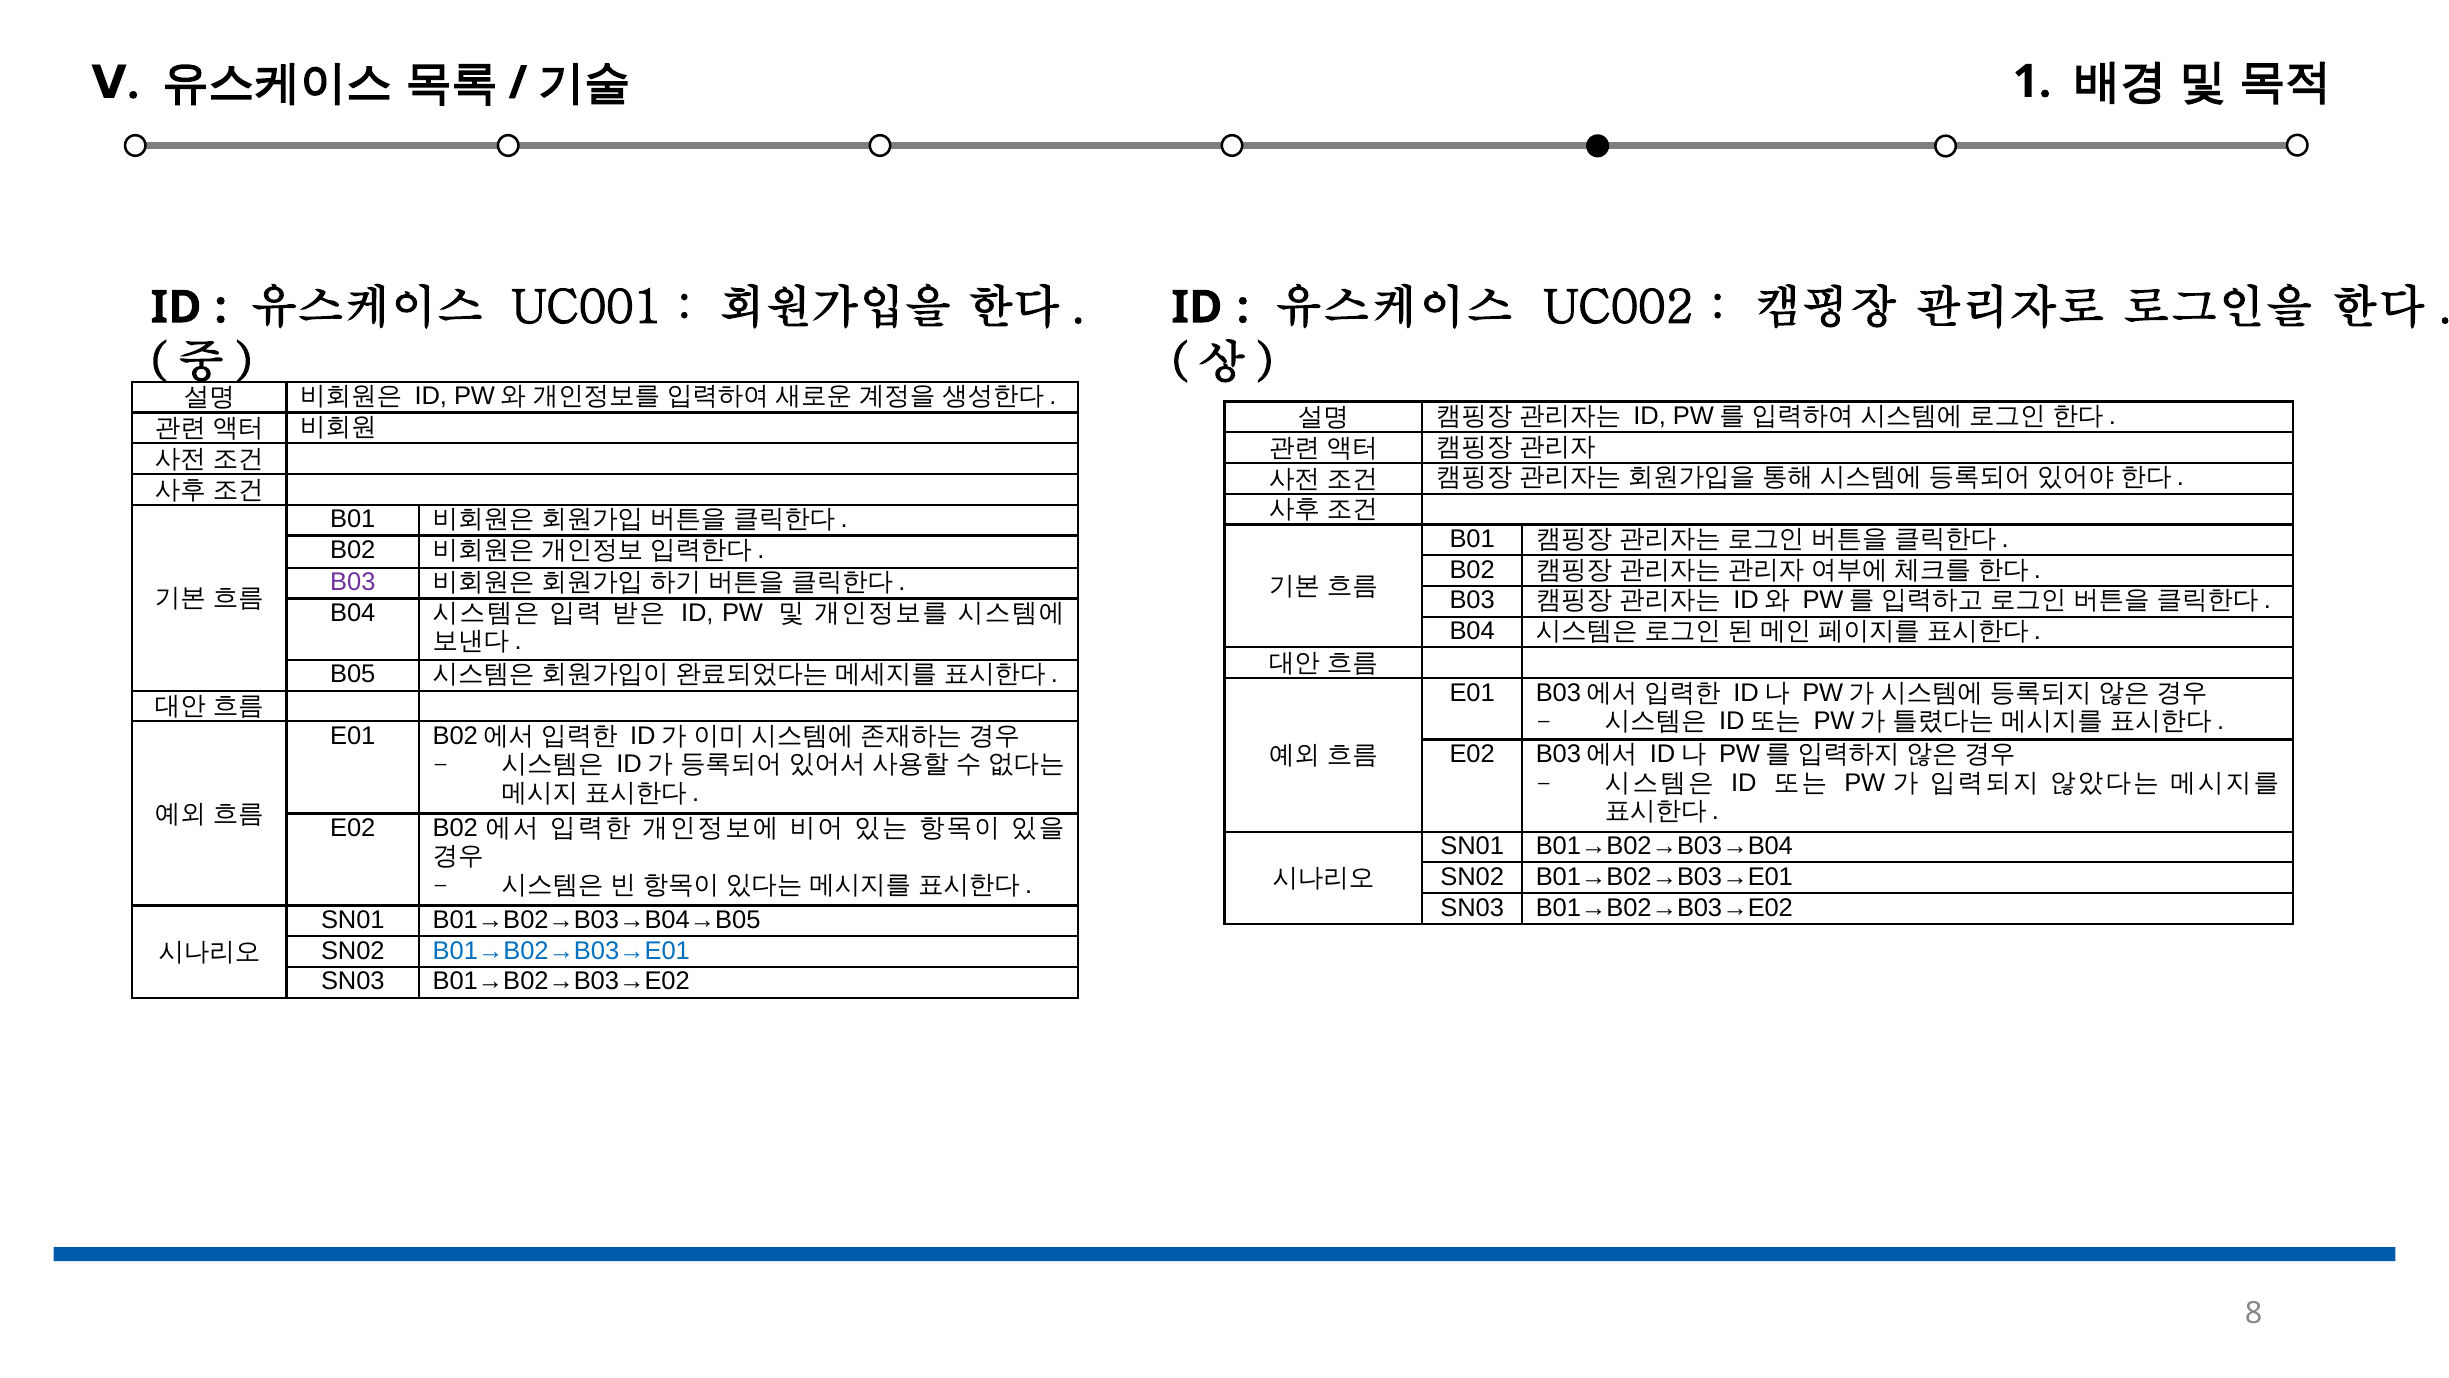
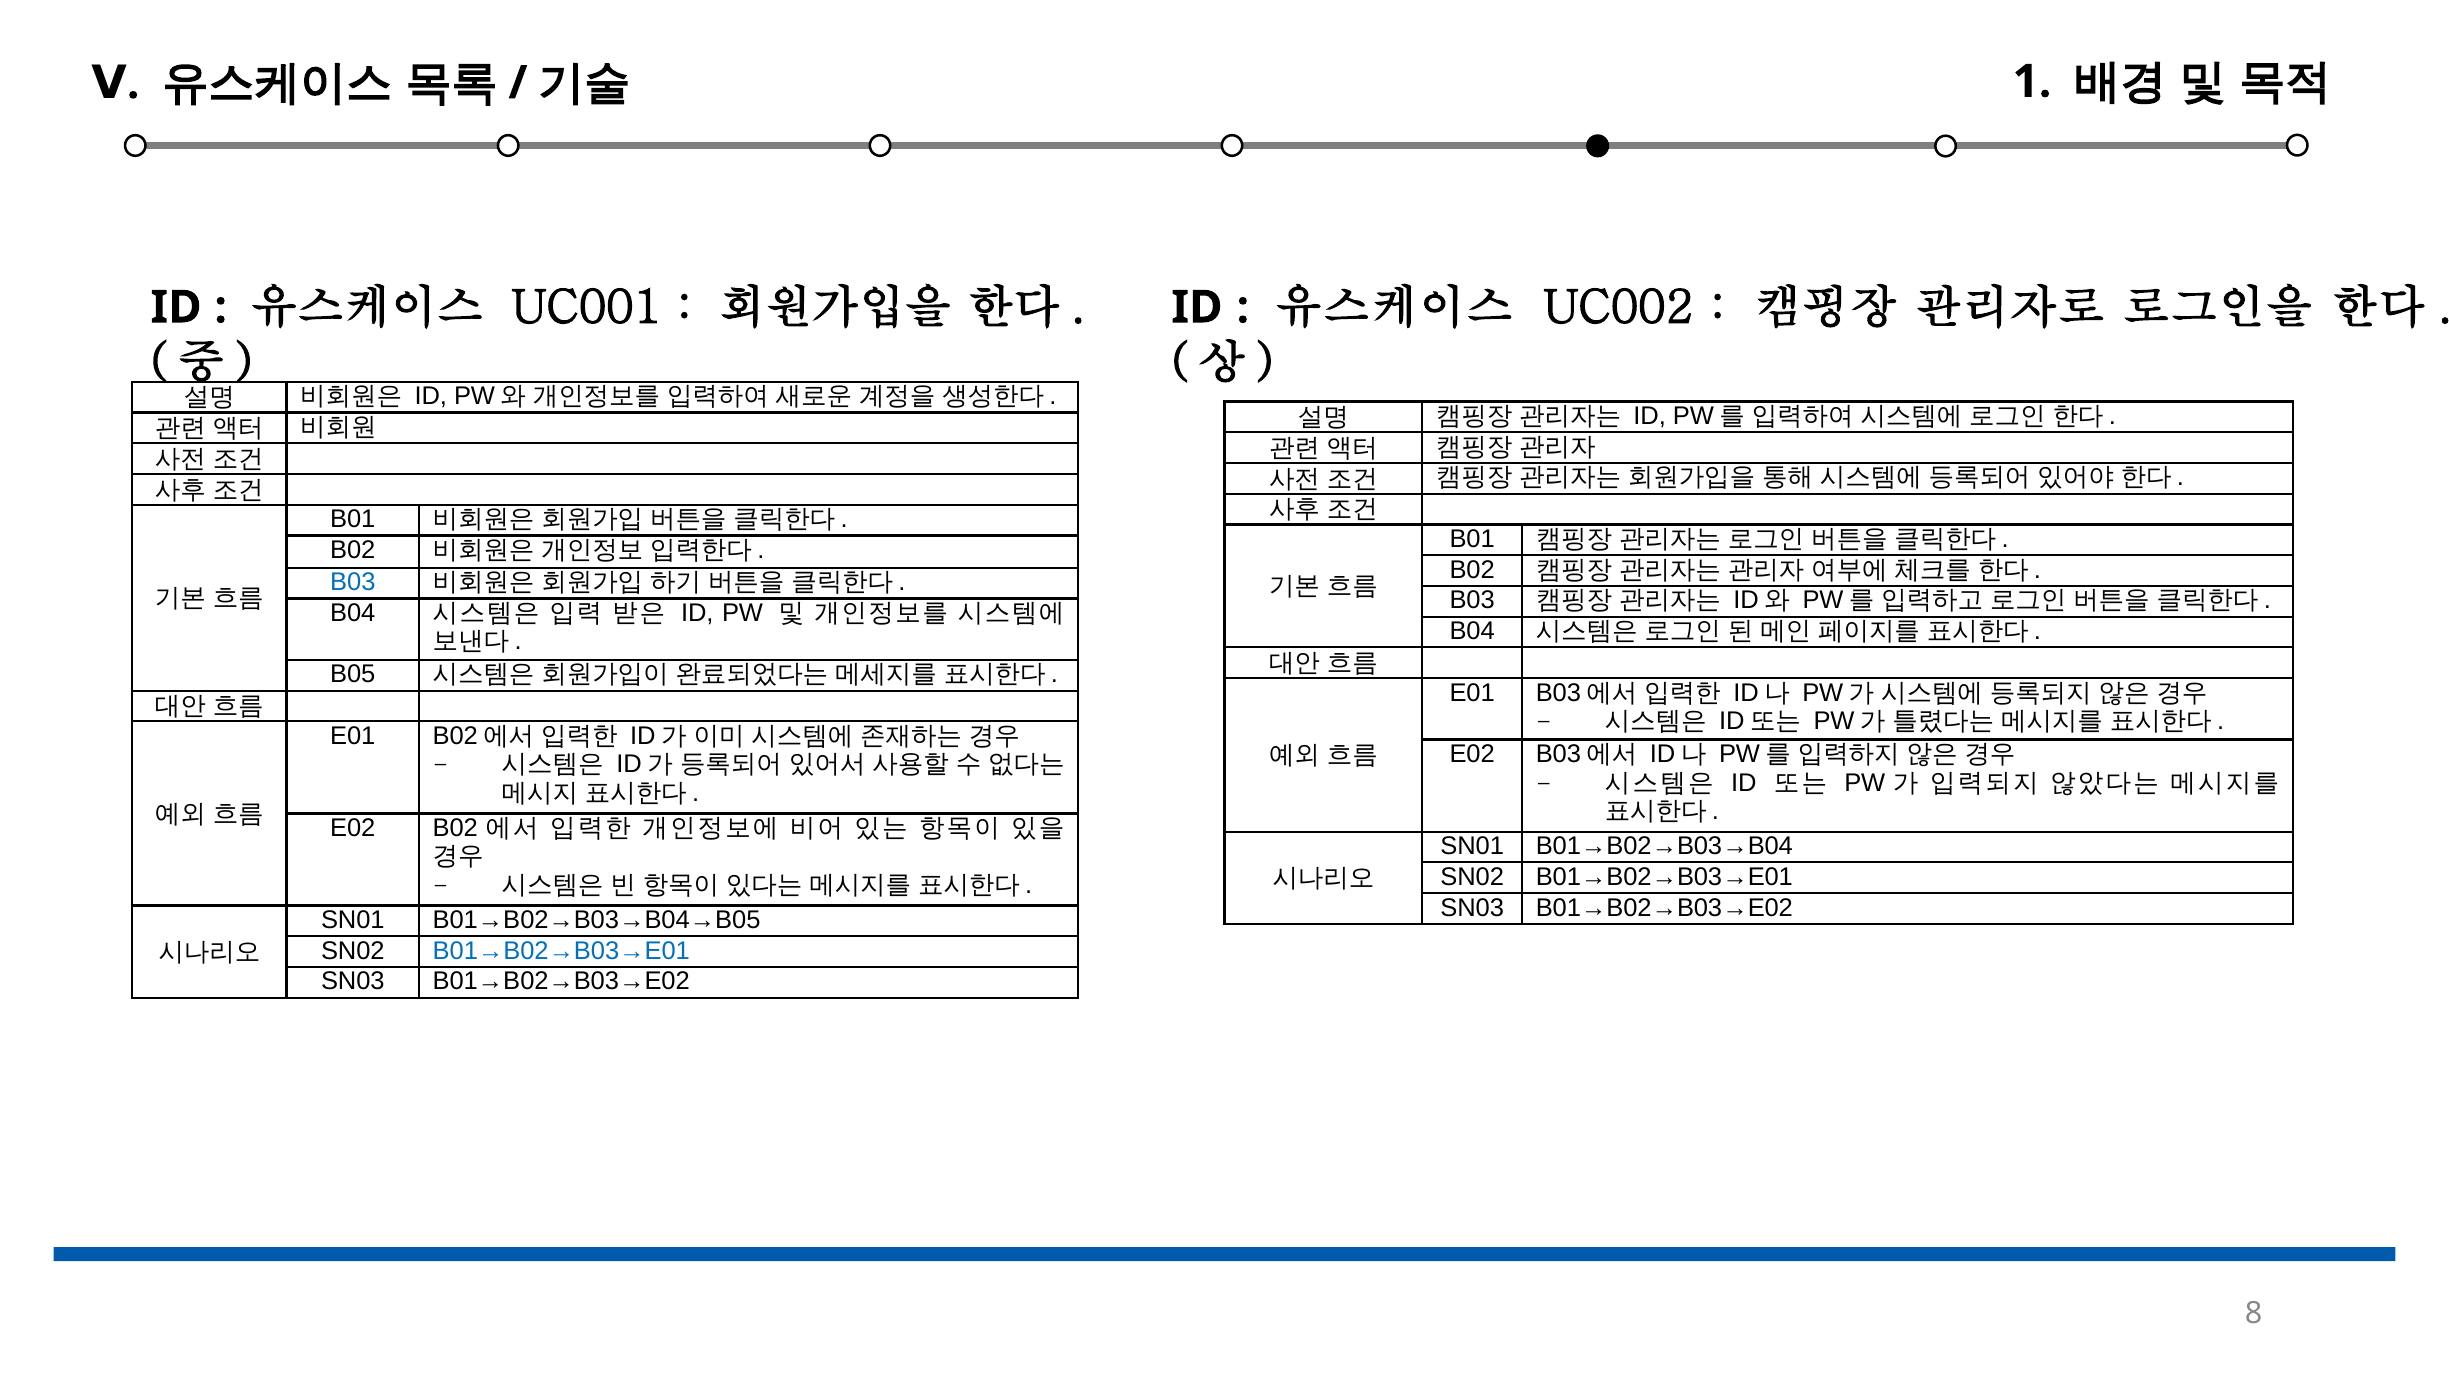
B03 colour: purple -> blue (353, 582)
